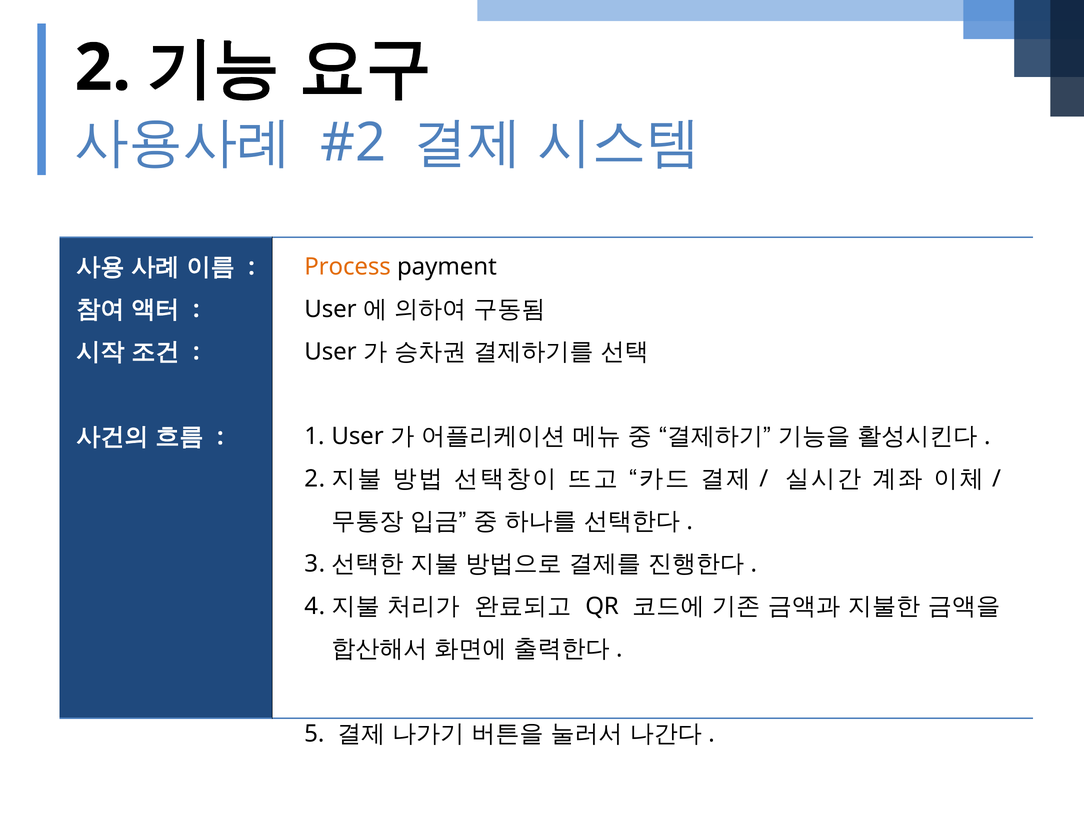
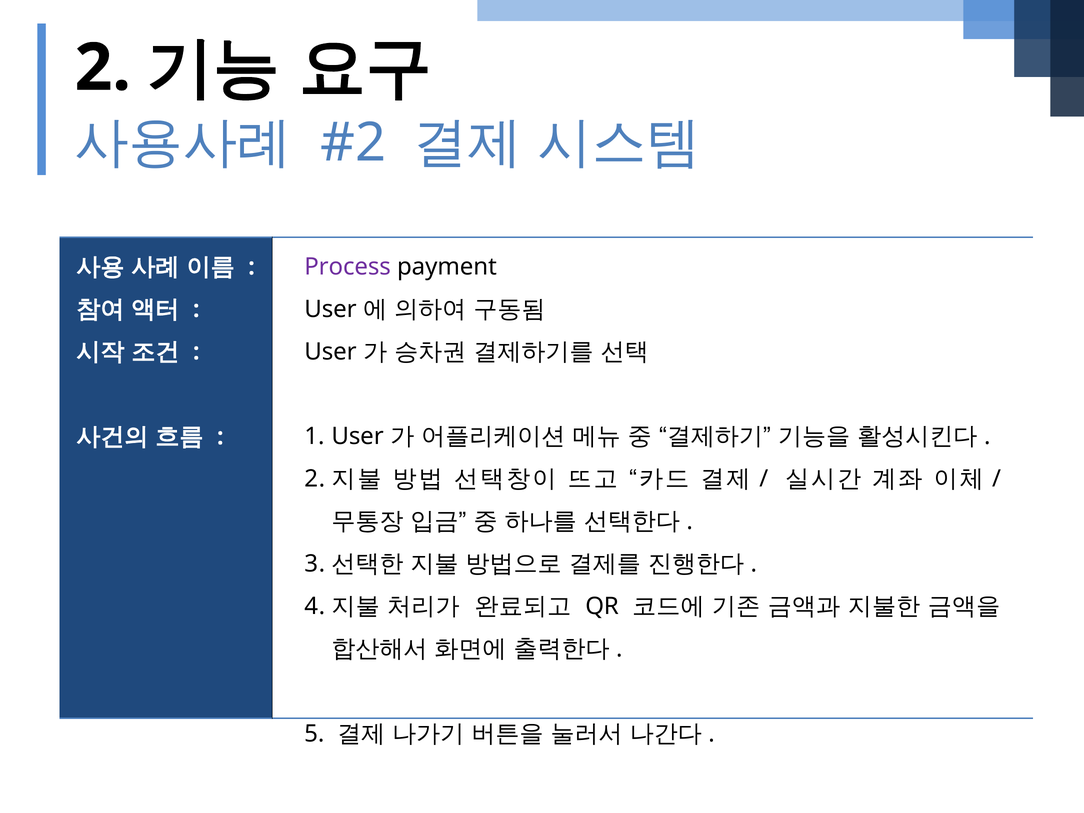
Process colour: orange -> purple (348, 267)
